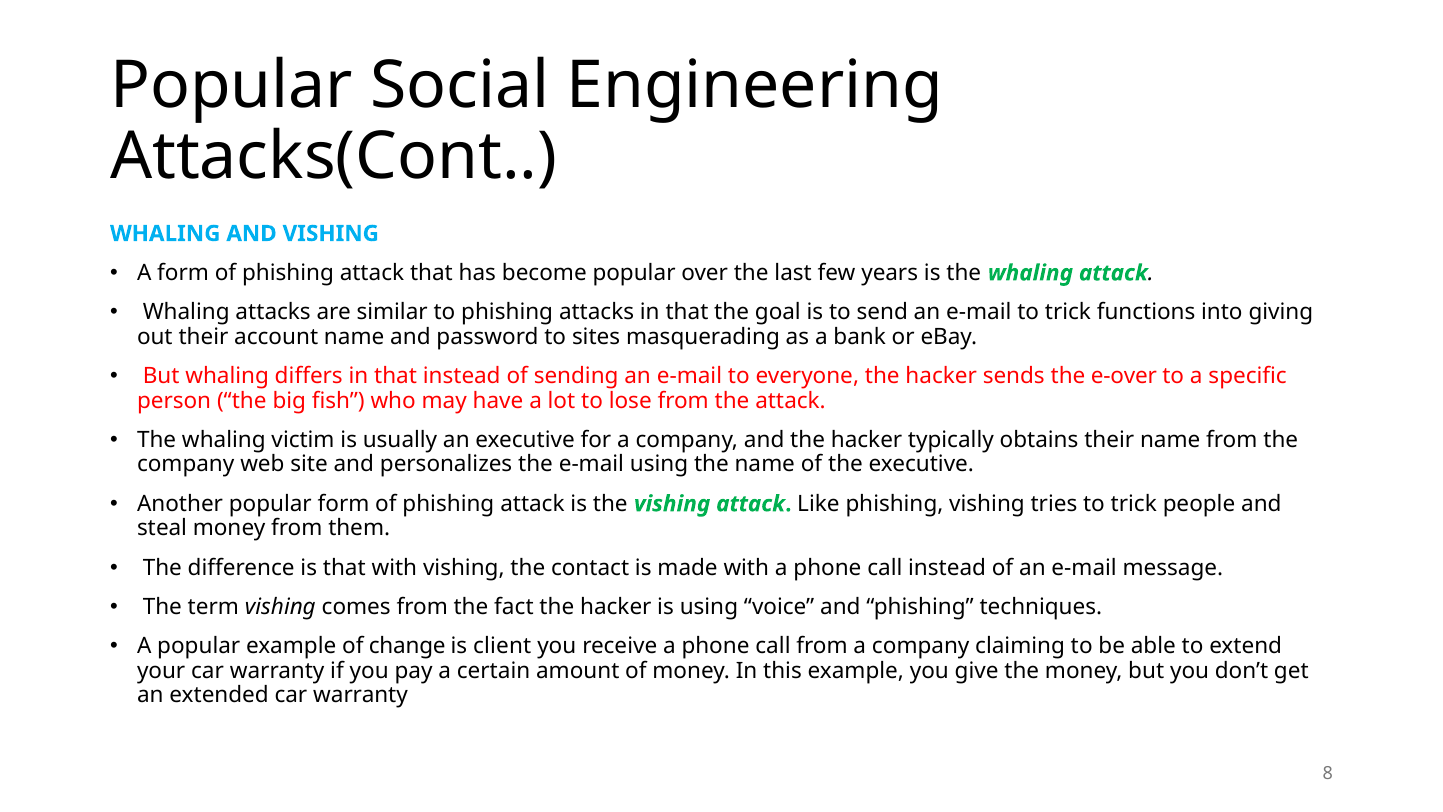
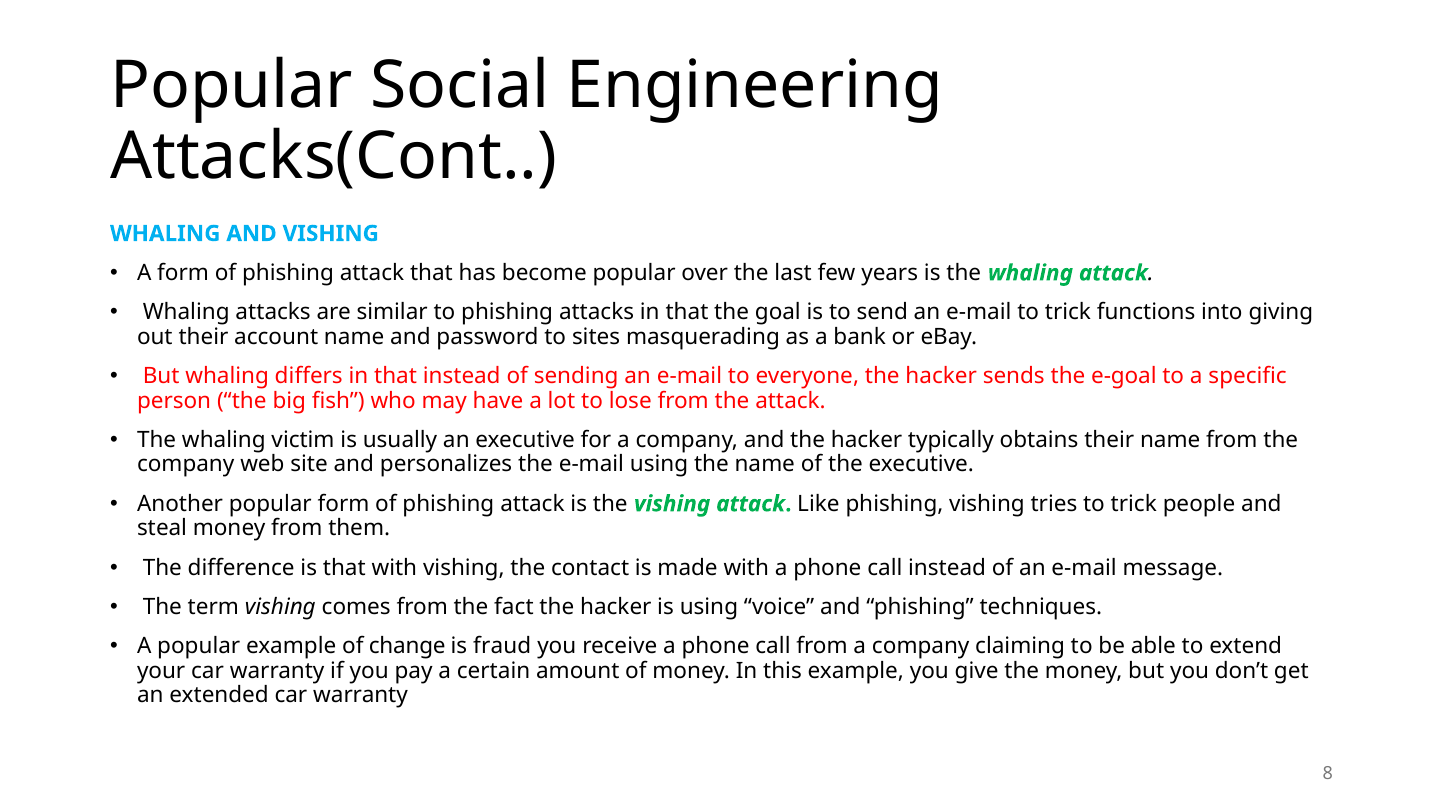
e-over: e-over -> e-goal (1124, 376)
client: client -> fraud (502, 646)
